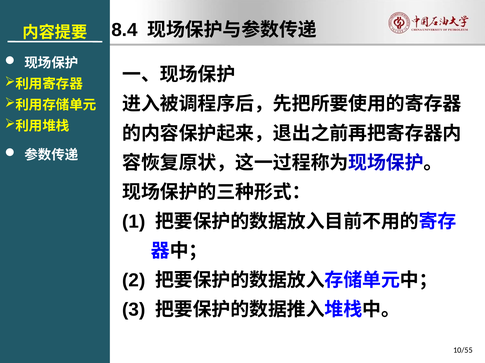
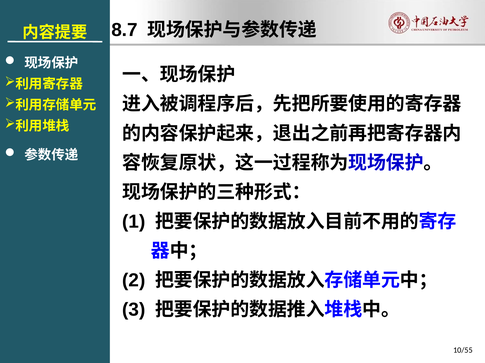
8.4: 8.4 -> 8.7 (124, 30)
